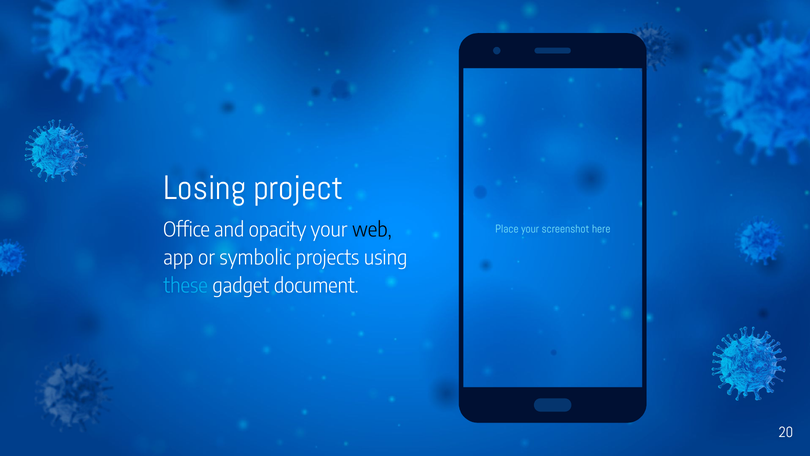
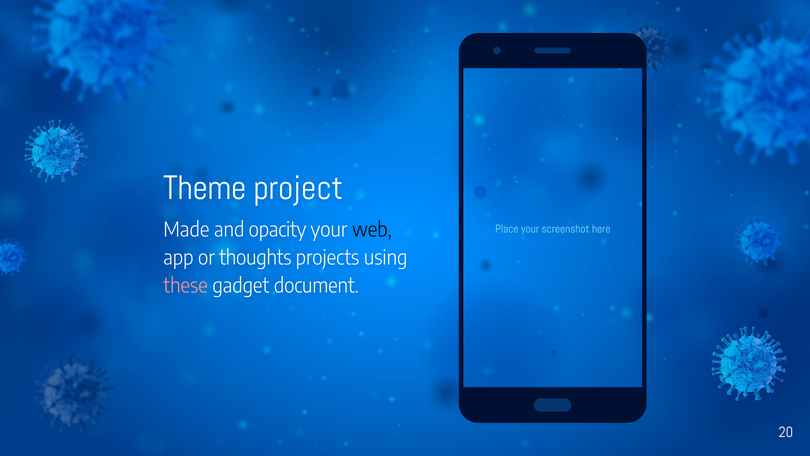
Losing: Losing -> Theme (205, 188)
Office: Office -> Made (186, 230)
symbolic: symbolic -> thoughts (255, 258)
these colour: light blue -> pink (186, 286)
